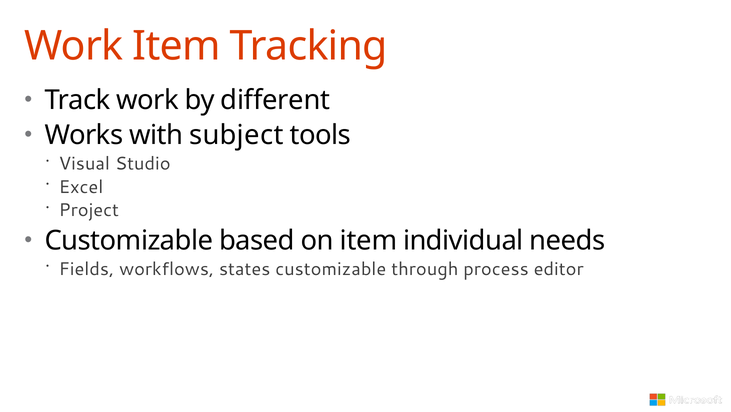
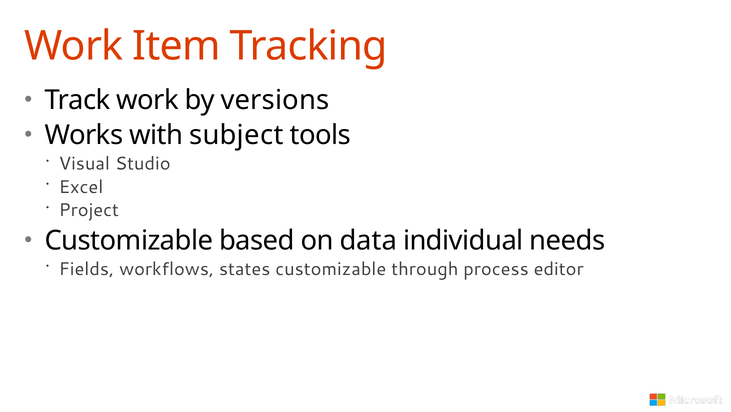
different: different -> versions (275, 100)
on item: item -> data (368, 240)
